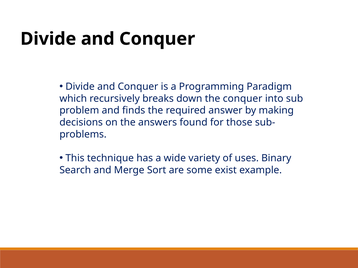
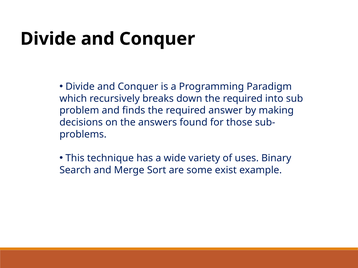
down the conquer: conquer -> required (243, 99)
